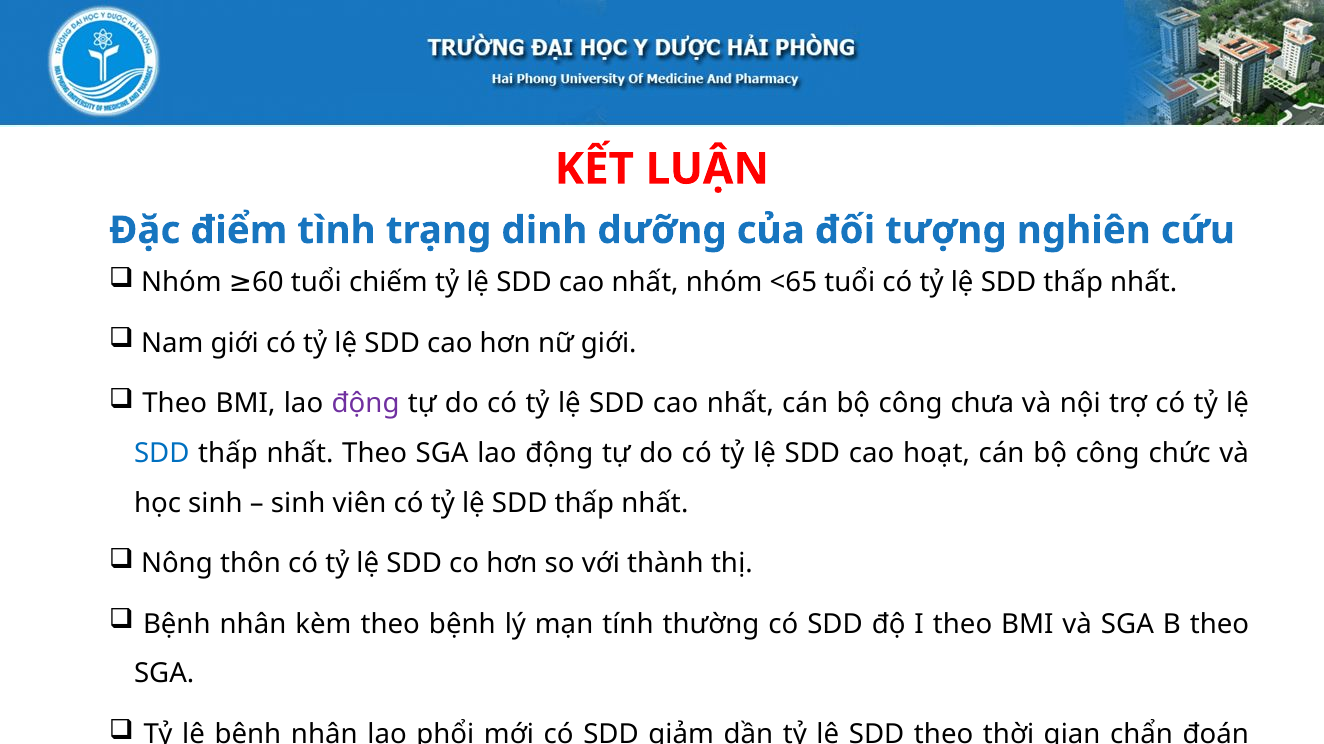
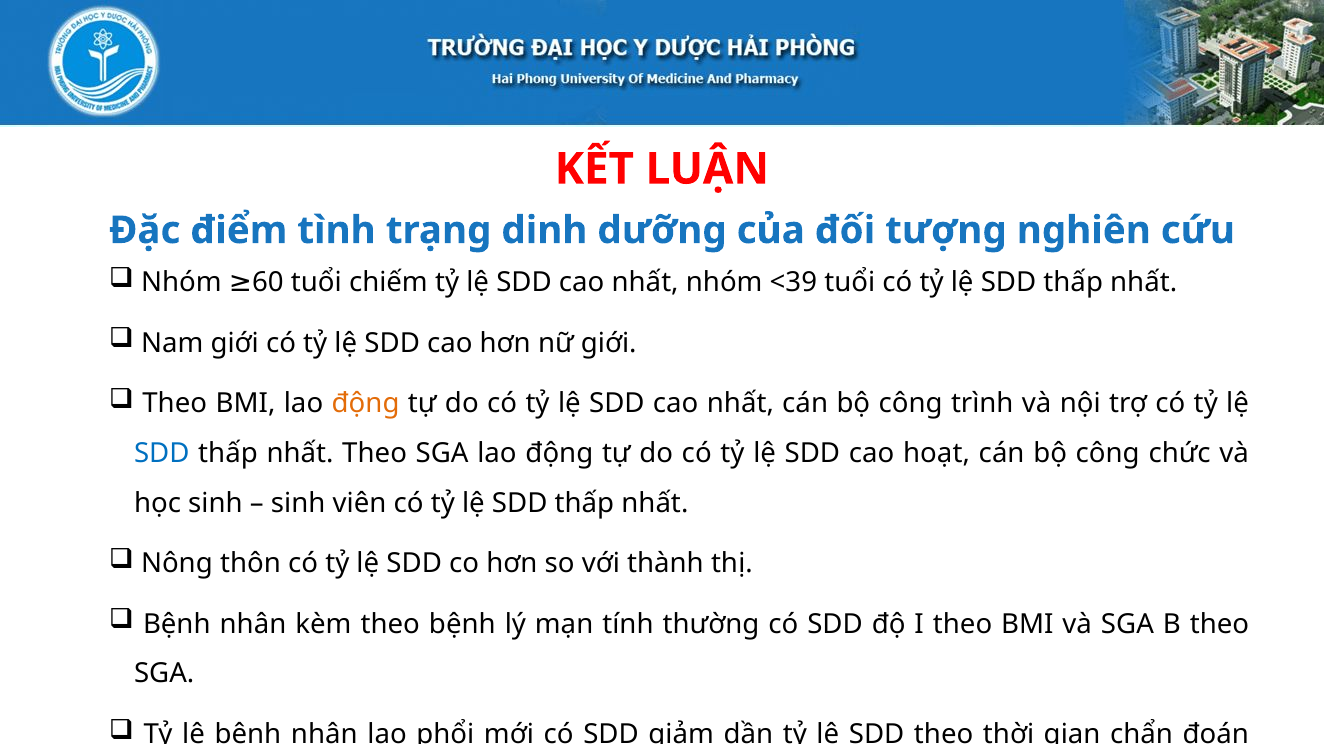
<65: <65 -> <39 (793, 283)
động colour: purple -> orange (366, 404)
chưa: chưa -> trình (982, 404)
